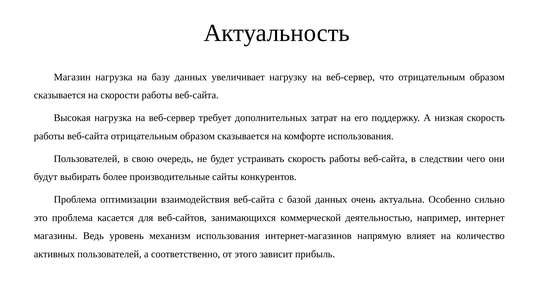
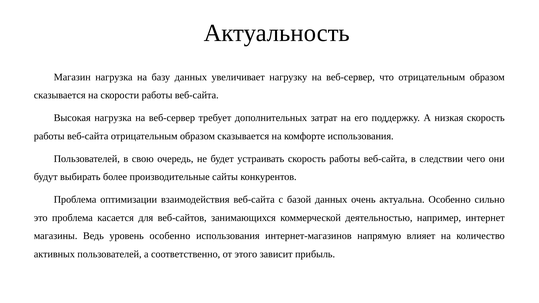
уровень механизм: механизм -> особенно (170, 236)
